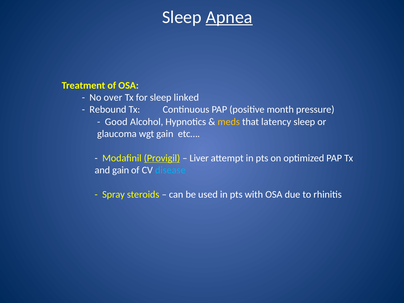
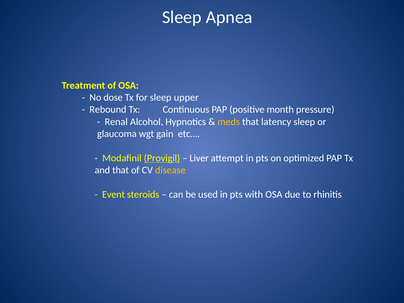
Apnea underline: present -> none (229, 17)
over: over -> dose (113, 98)
linked: linked -> upper (186, 98)
Good: Good -> Renal (116, 122)
and gain: gain -> that (121, 170)
disease colour: light blue -> yellow (170, 170)
Spray: Spray -> Event (114, 194)
